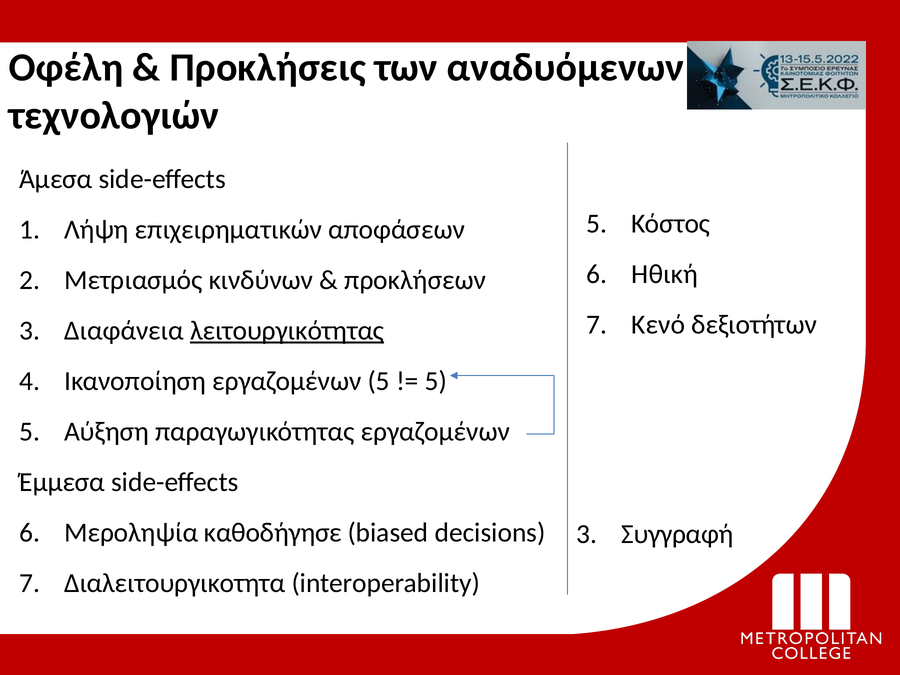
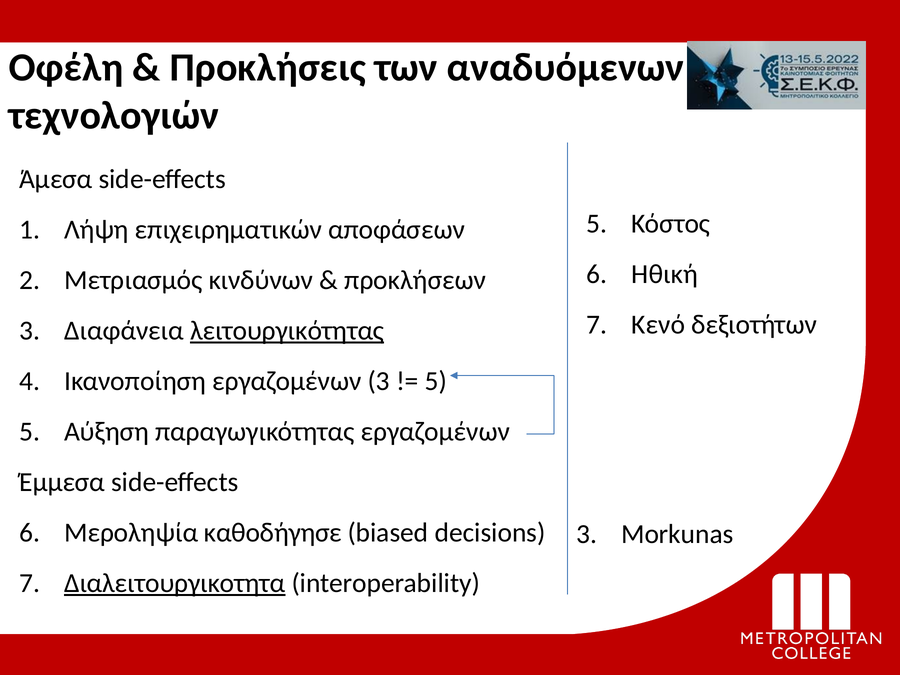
εργαζομένων 5: 5 -> 3 (379, 381)
Συγγραφή: Συγγραφή -> Morkunas (677, 534)
Διαλειτουργικοτητα underline: none -> present (175, 583)
